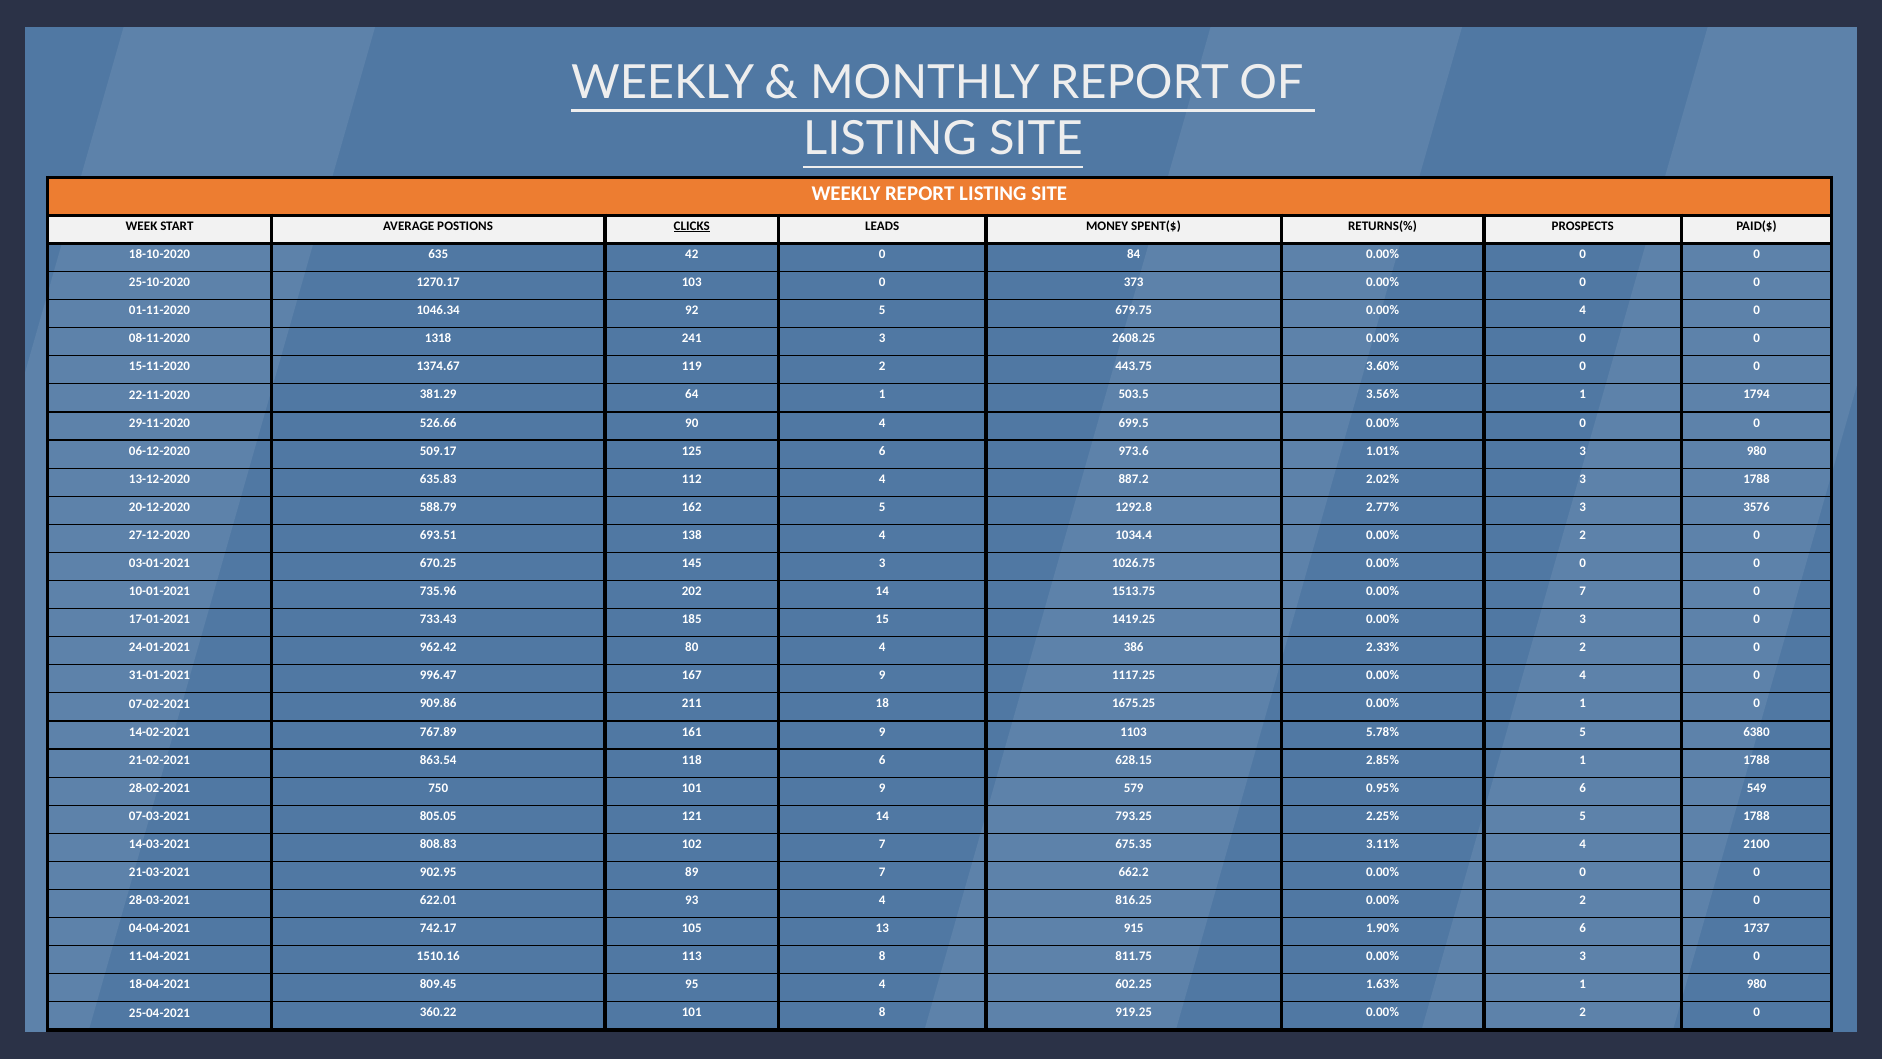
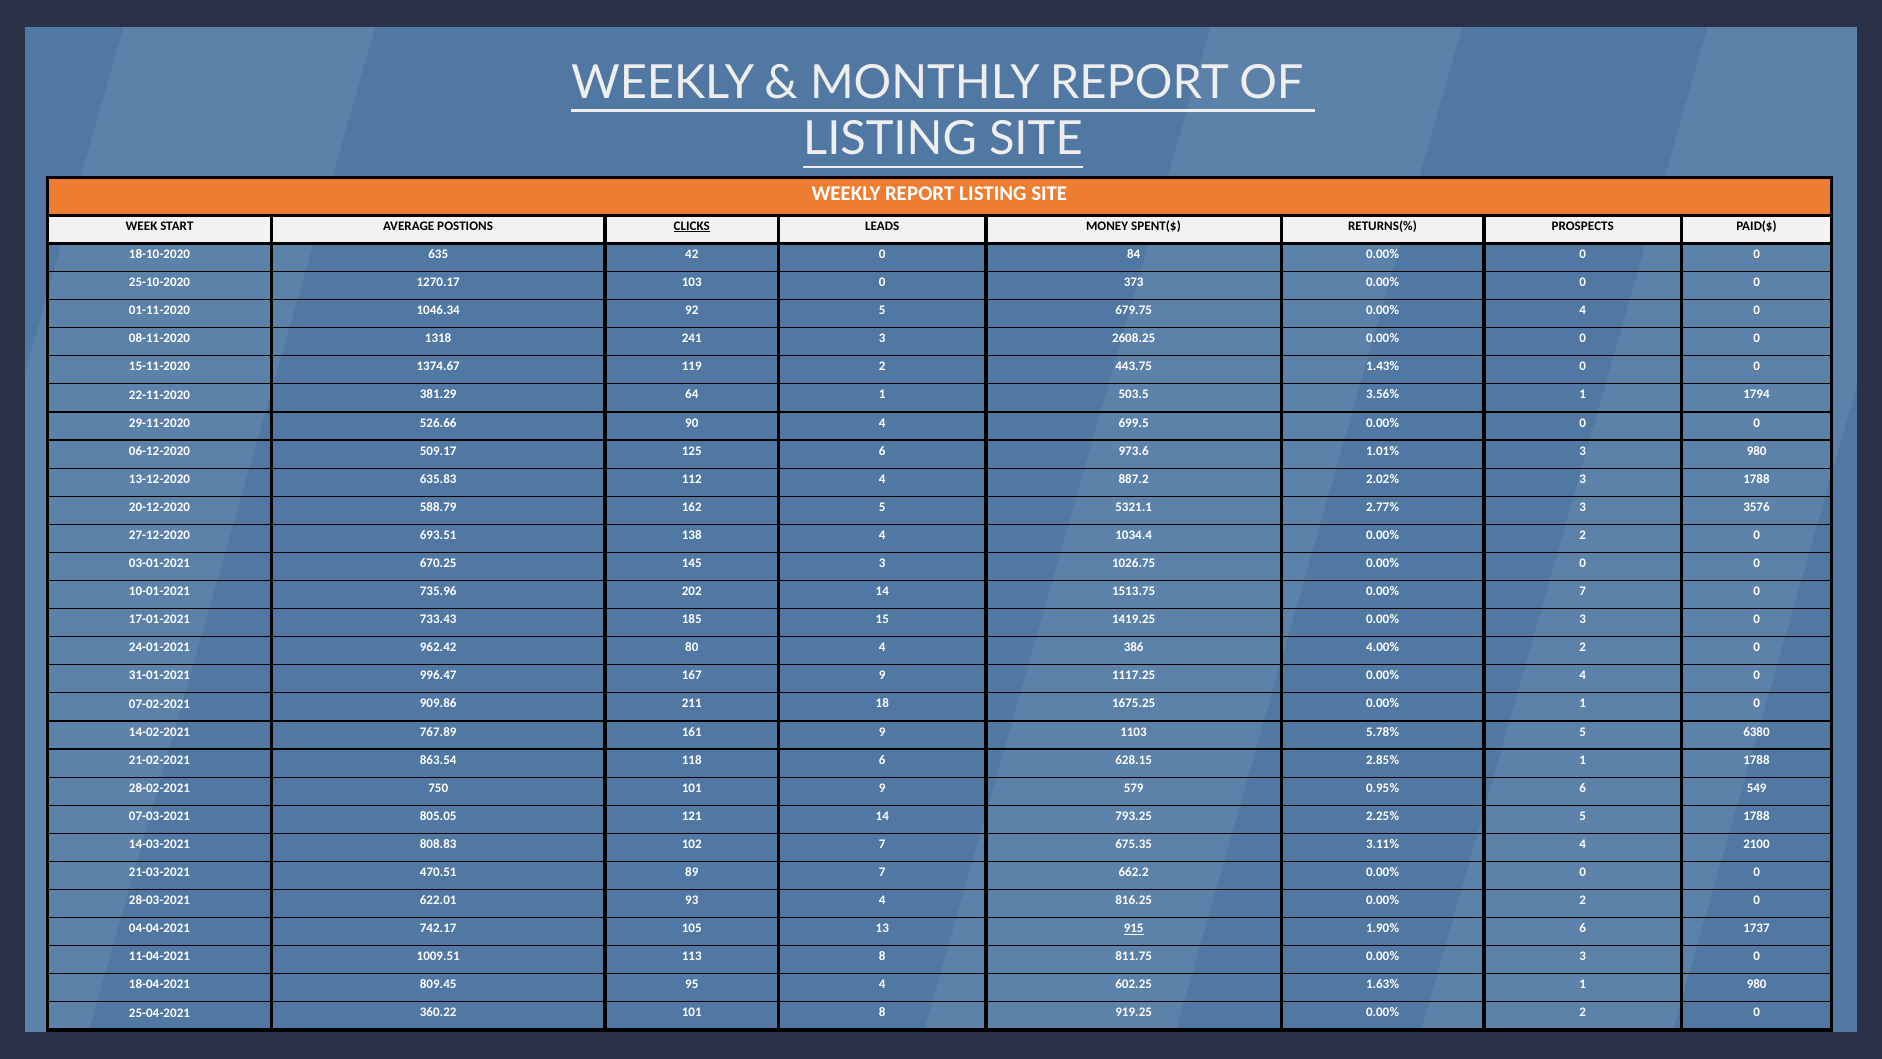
3.60%: 3.60% -> 1.43% (1383, 366)
1292.8: 1292.8 -> 5321.1 (1134, 507)
2.33%: 2.33% -> 4.00% (1383, 647)
902.95: 902.95 -> 470.51 (438, 872)
915 underline: none -> present (1134, 928)
1510.16: 1510.16 -> 1009.51 (438, 956)
